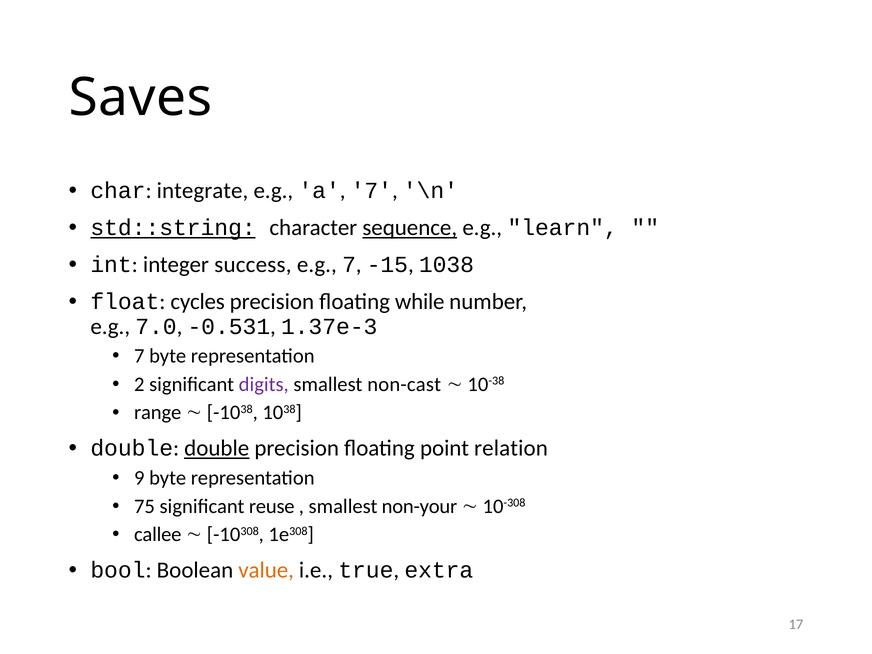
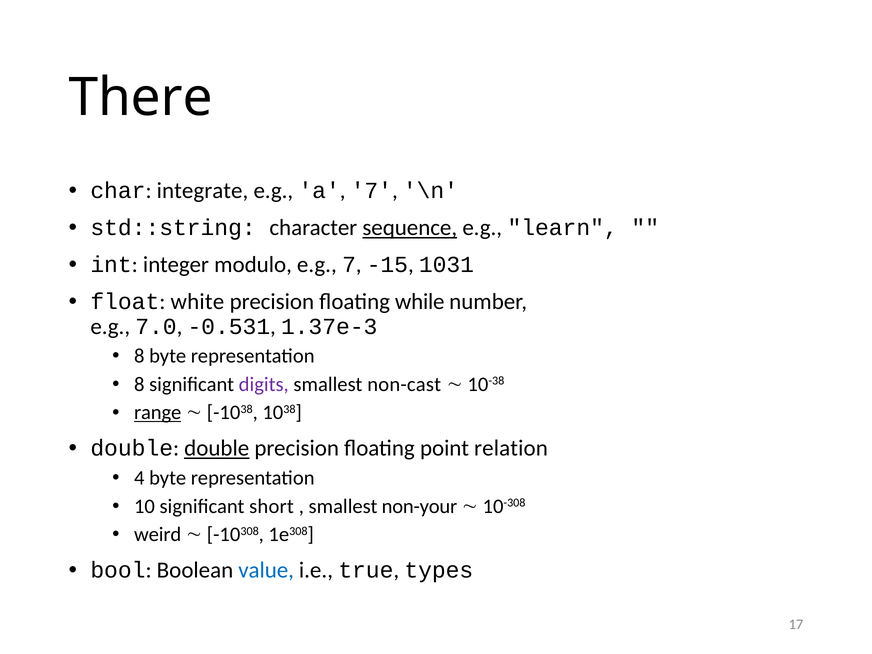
Saves: Saves -> There (141, 98)
std::string underline: present -> none (173, 228)
success: success -> modulo (253, 265)
-15 1038: 1038 -> 1031 (446, 265)
cycles: cycles -> white (197, 302)
7: 7 -> 8 (139, 356)
2: 2 -> 8 (139, 384)
range underline: none -> present (158, 413)
9: 9 -> 4 (139, 478)
75: 75 -> 10 (144, 506)
reuse: reuse -> short (272, 506)
callee: callee -> weird (158, 535)
value colour: orange -> blue (266, 570)
extra: extra -> types (439, 570)
